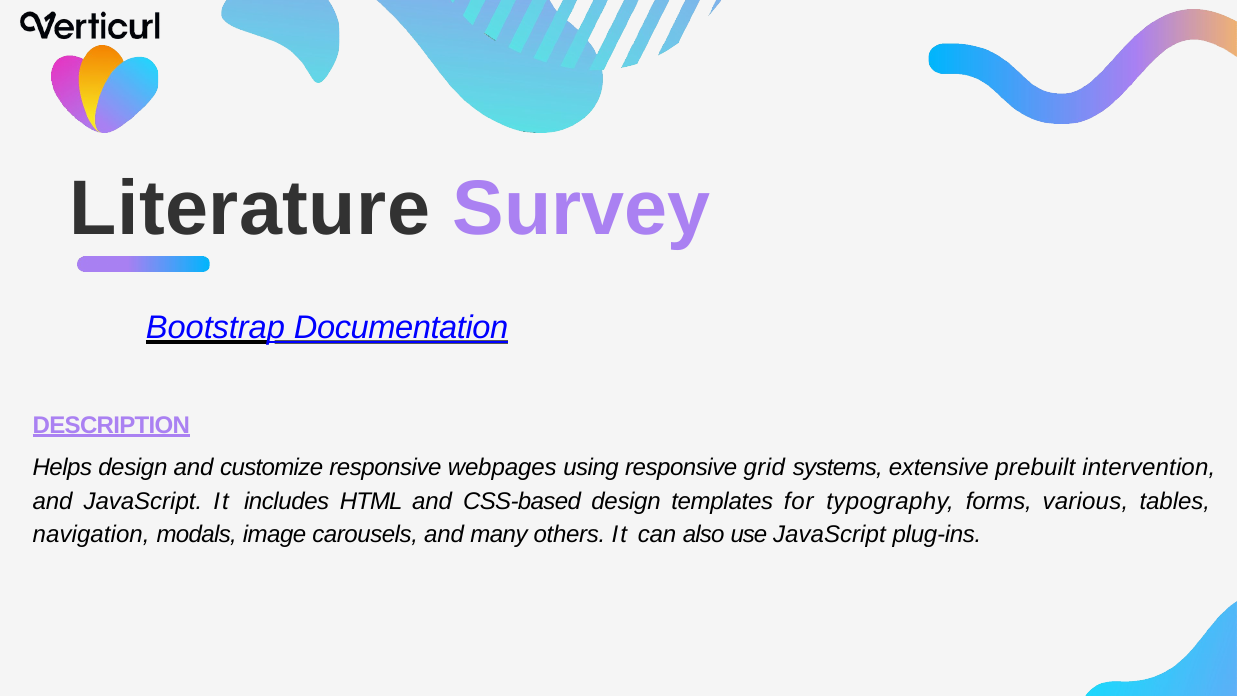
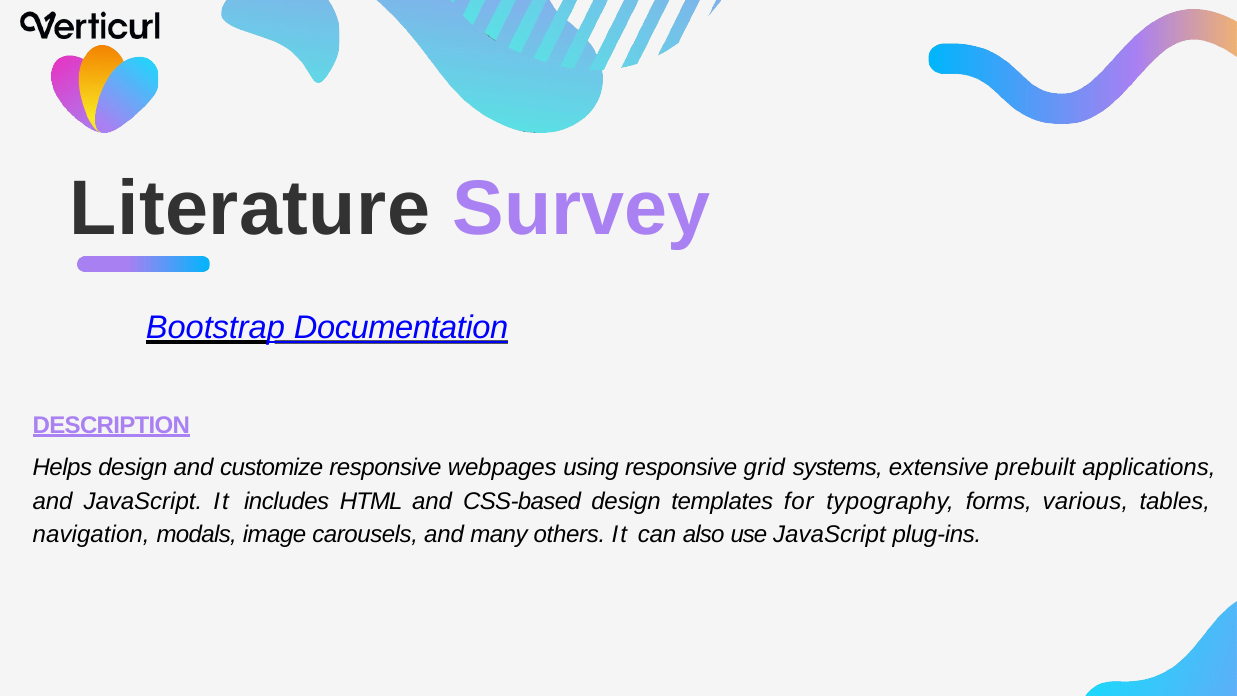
intervention: intervention -> applications (1149, 468)
